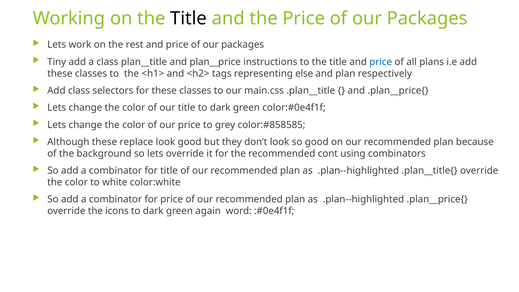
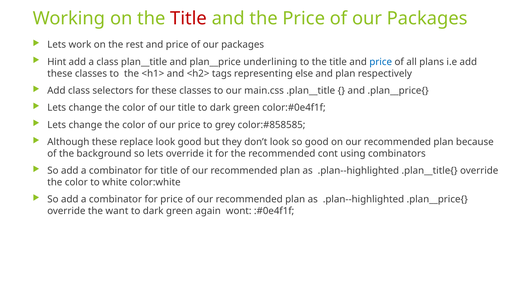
Title colour: black -> red (189, 19)
Tiny: Tiny -> Hint (57, 62)
instructions: instructions -> underlining (270, 62)
icons: icons -> want (117, 211)
word: word -> wont (239, 211)
